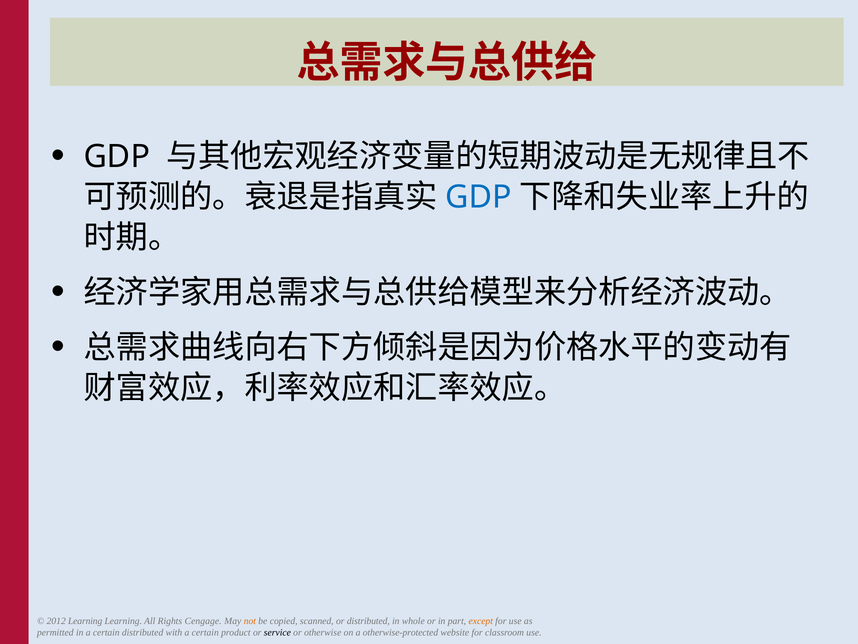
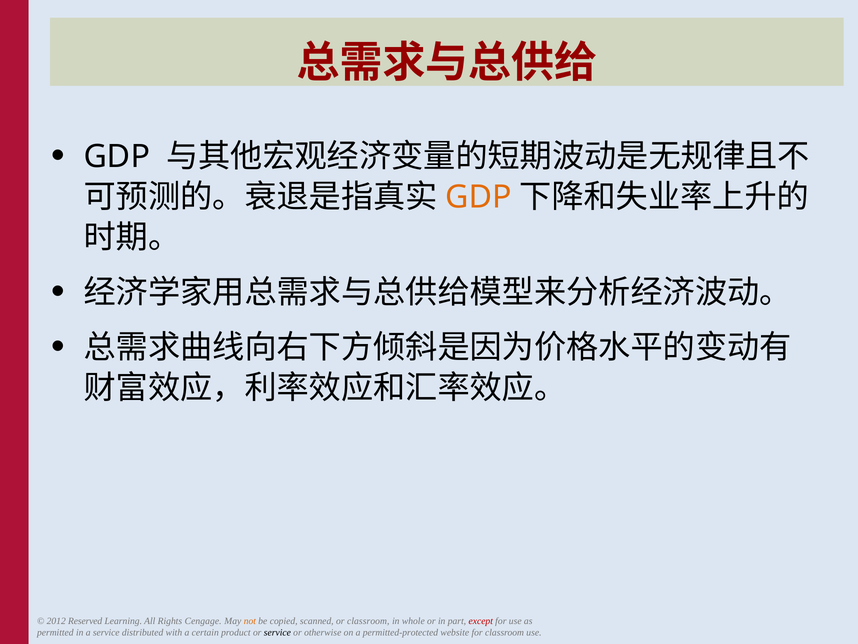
GDP colour: blue -> orange (479, 197)
2012 Learning: Learning -> Reserved (85, 621)
or distributed: distributed -> classroom (368, 621)
except colour: orange -> red (481, 621)
in a certain: certain -> service (106, 632)
otherwise-protected: otherwise-protected -> permitted-protected (400, 632)
